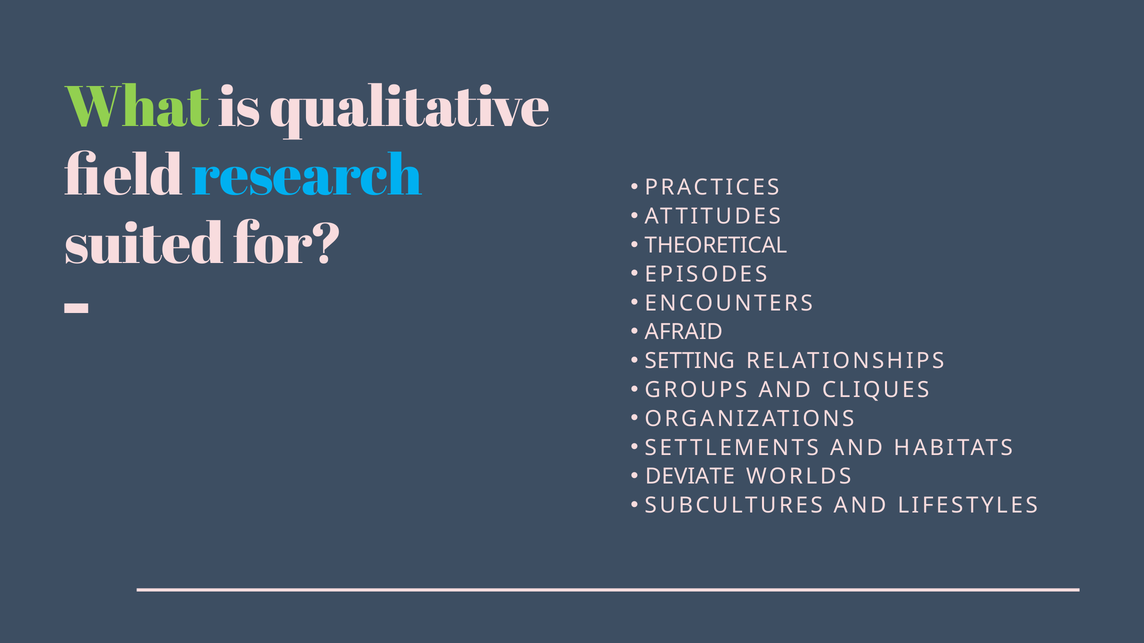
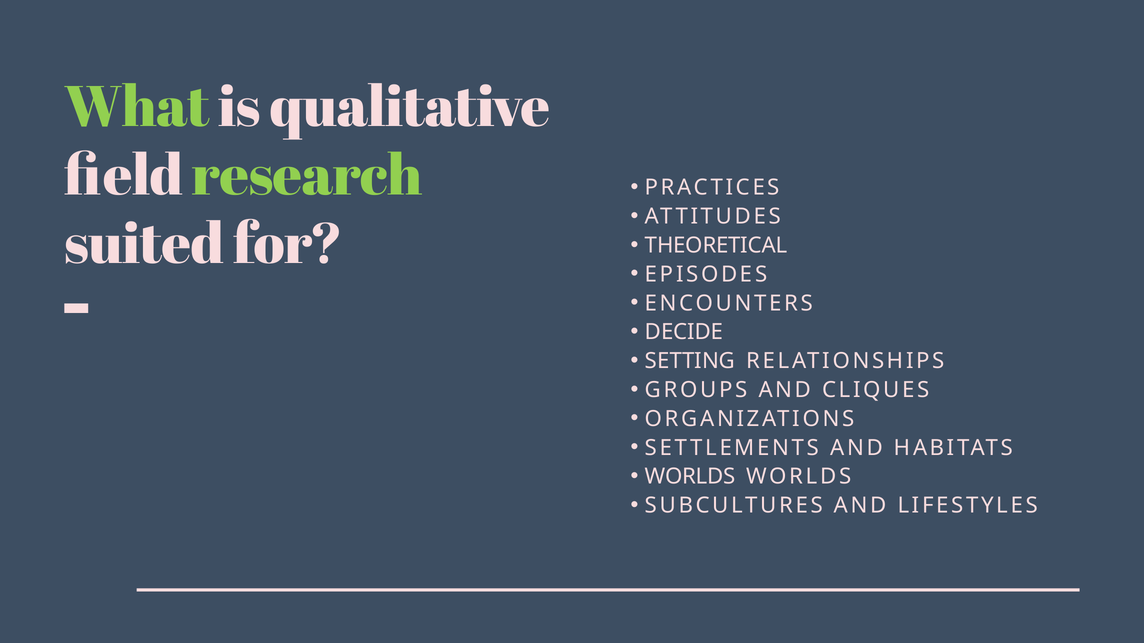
research colour: light blue -> light green (307, 176)
AFRAID: AFRAID -> DECIDE (684, 332)
DEVIATE: DEVIATE -> WORLDS (690, 477)
